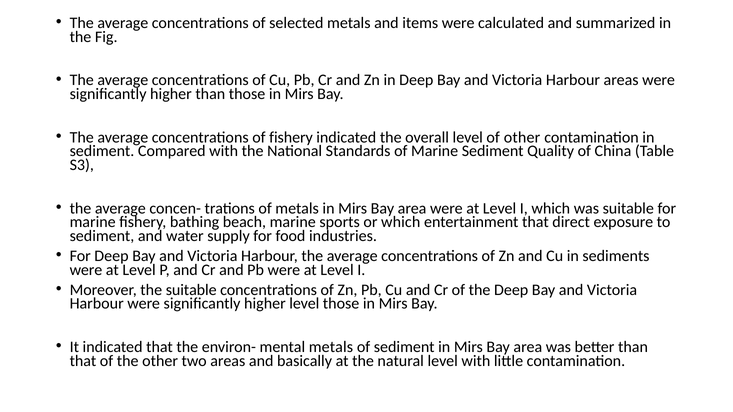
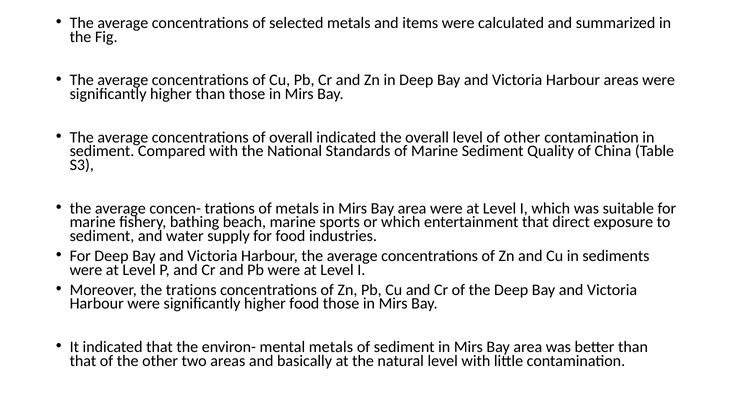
of fishery: fishery -> overall (291, 137)
the suitable: suitable -> trations (191, 290)
higher level: level -> food (304, 304)
